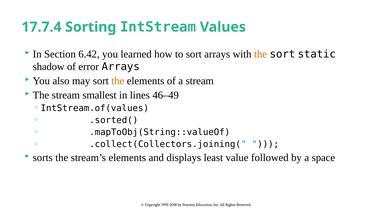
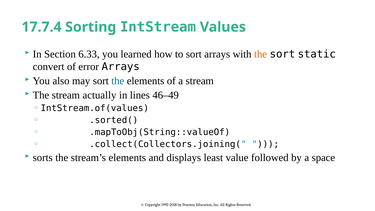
6.42: 6.42 -> 6.33 (89, 54)
shadow: shadow -> convert (49, 67)
the colour: orange -> blue (118, 81)
smallest: smallest -> actually (99, 95)
